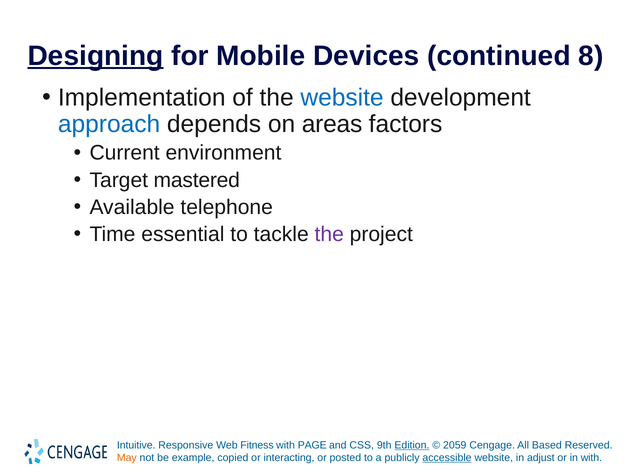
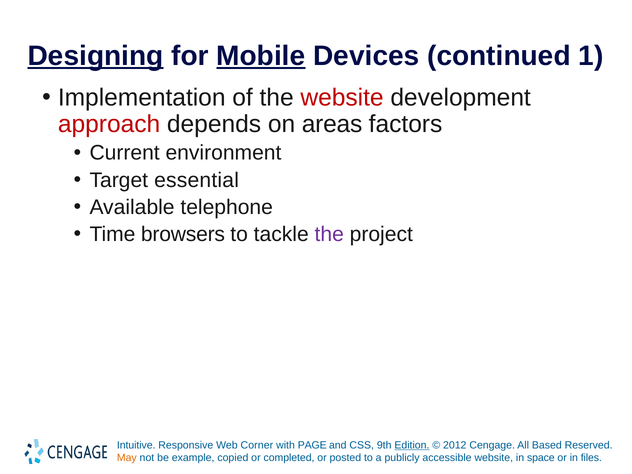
Mobile underline: none -> present (261, 56)
8: 8 -> 1 (591, 56)
website colour: blue -> red (342, 97)
approach colour: blue -> red (109, 124)
mastered: mastered -> essential (197, 180)
essential: essential -> browsers (183, 234)
Fitness: Fitness -> Corner (257, 445)
2059: 2059 -> 2012 (455, 445)
interacting: interacting -> completed (289, 458)
accessible underline: present -> none (447, 458)
adjust: adjust -> space (541, 458)
in with: with -> files (591, 458)
